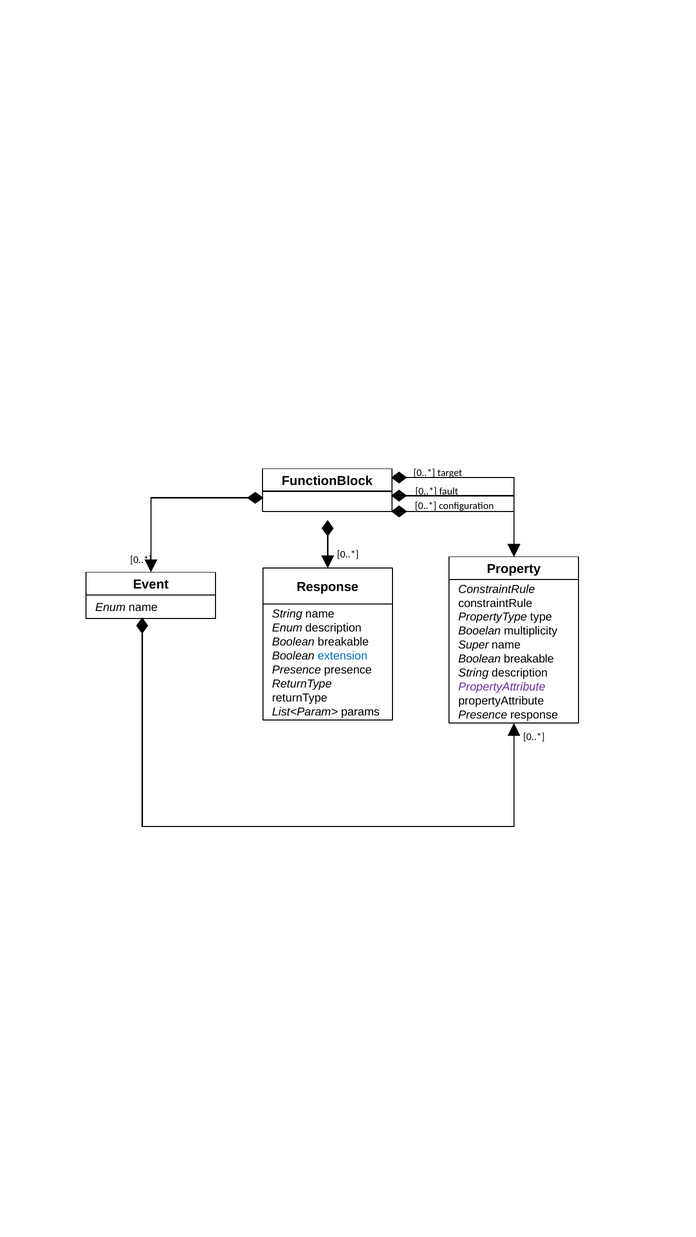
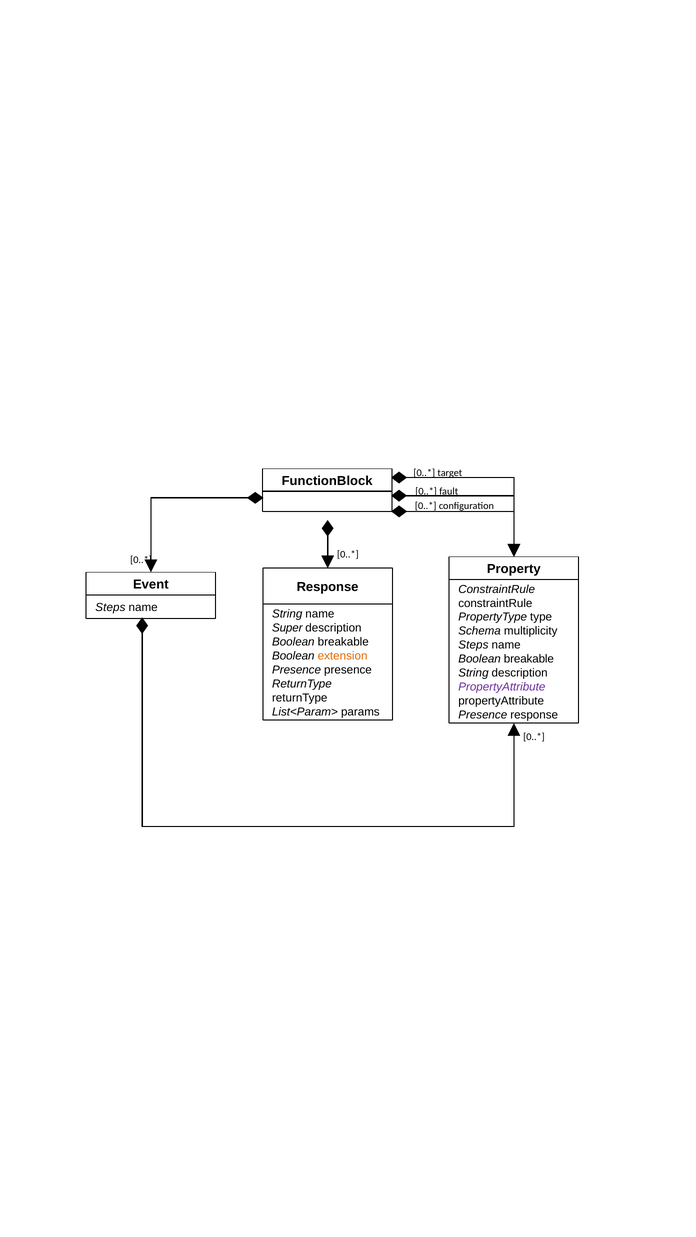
Enum: Enum -> Steps (110, 608)
Enum: Enum -> Super (287, 628)
Booelan: Booelan -> Schema (480, 631)
Super: Super -> Steps (473, 645)
extension colour: blue -> orange (343, 656)
